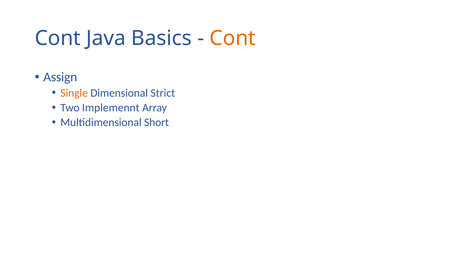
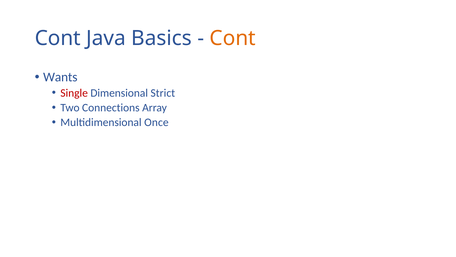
Assign: Assign -> Wants (60, 77)
Single colour: orange -> red (74, 93)
Implemennt: Implemennt -> Connections (111, 107)
Short: Short -> Once (156, 122)
